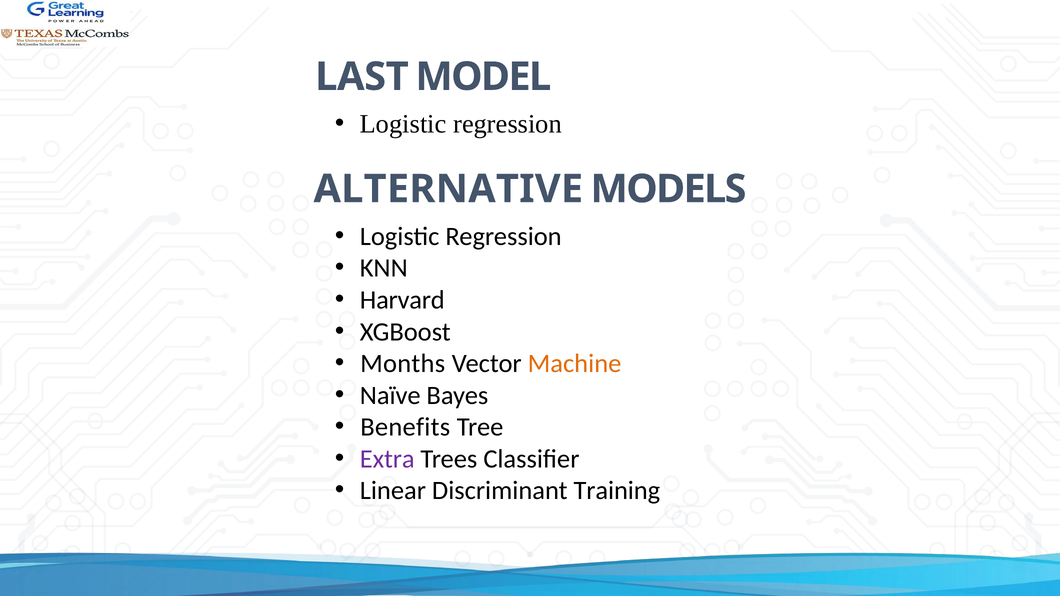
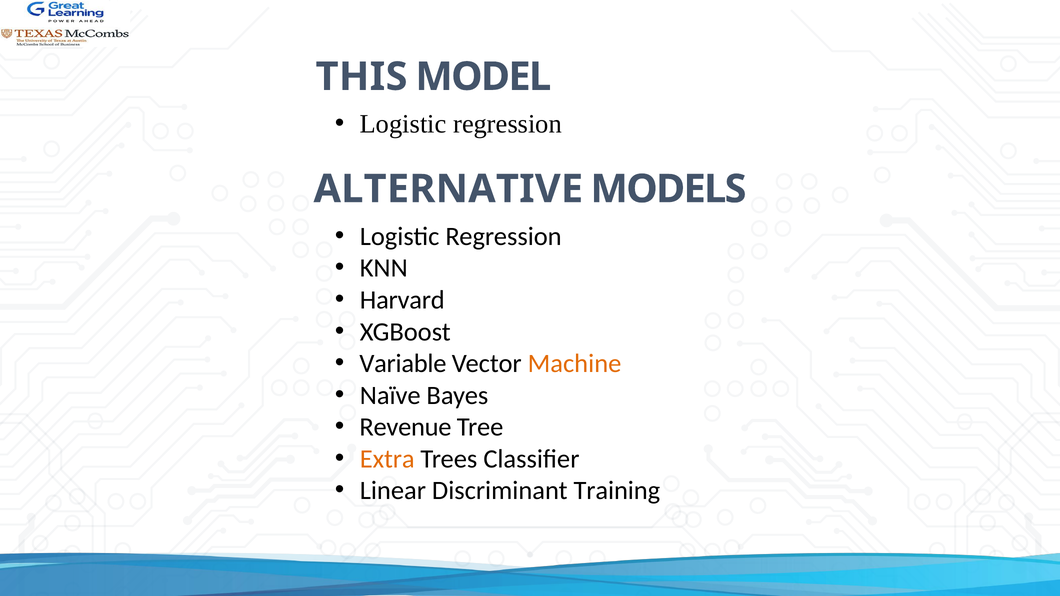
LAST: LAST -> THIS (362, 77)
Months: Months -> Variable (403, 364)
Benefits: Benefits -> Revenue (405, 427)
Extra colour: purple -> orange (387, 459)
